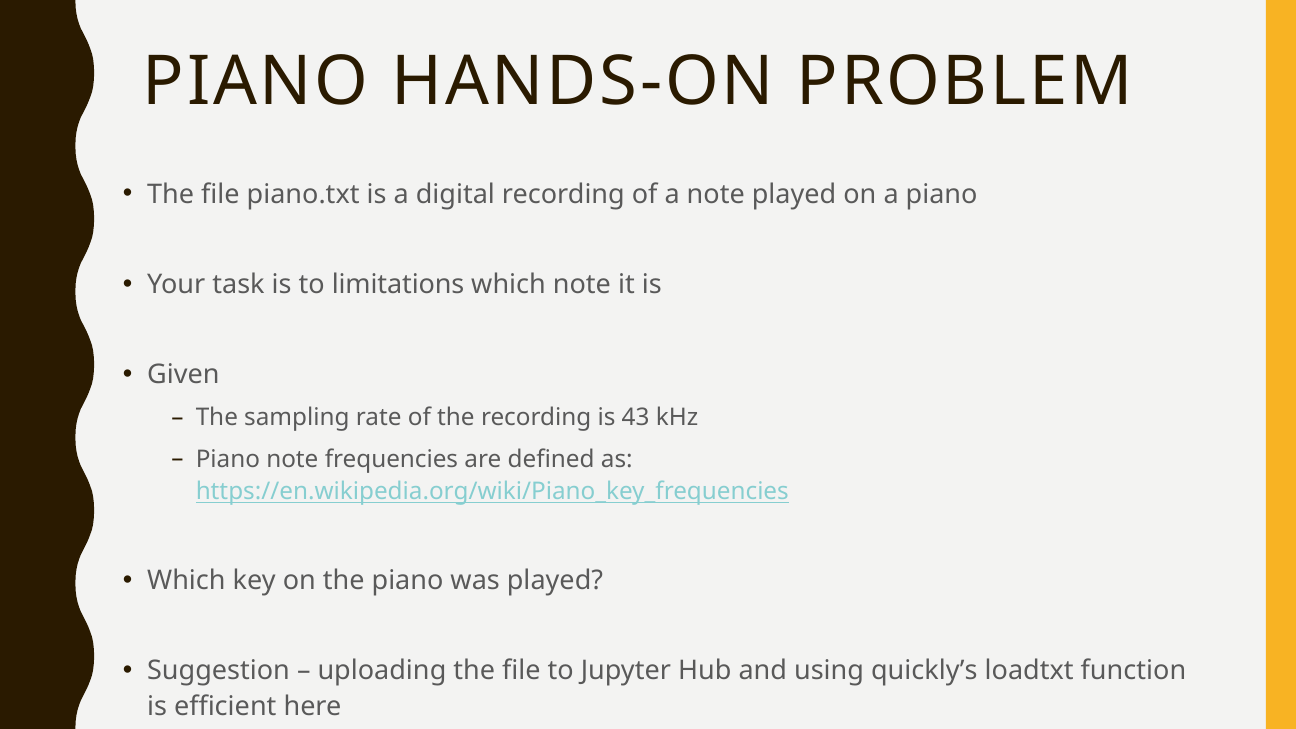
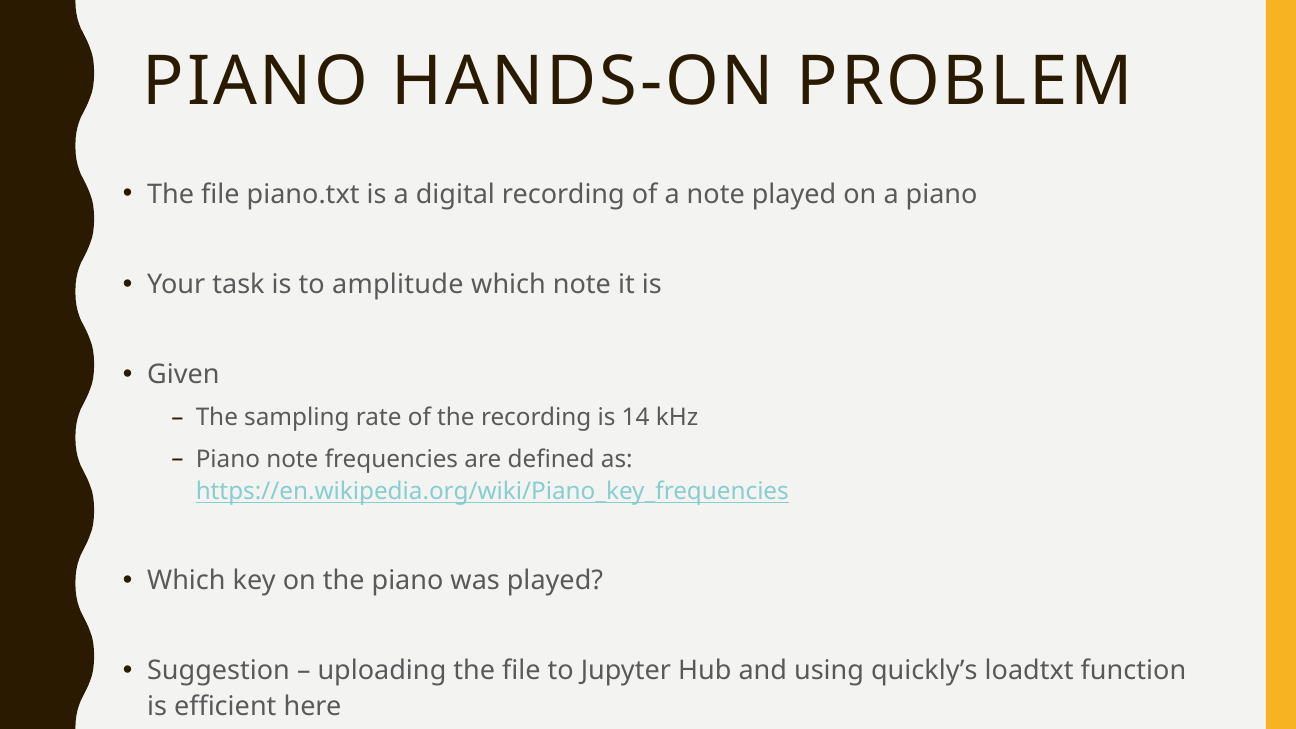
limitations: limitations -> amplitude (398, 285)
43: 43 -> 14 (636, 418)
